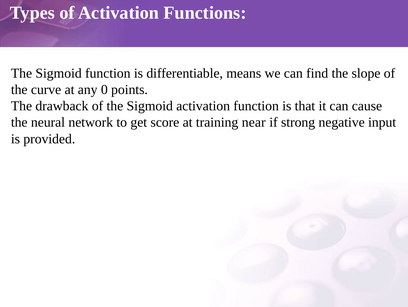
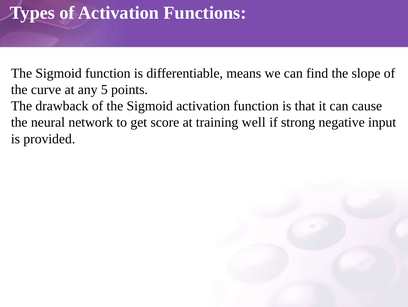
0: 0 -> 5 (104, 89)
near: near -> well (254, 122)
